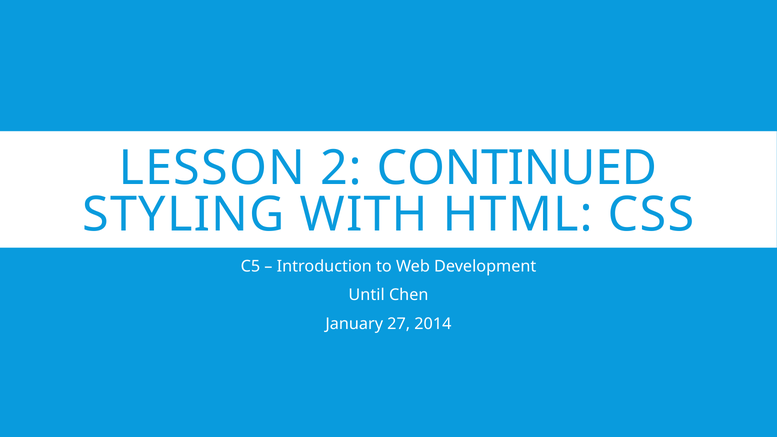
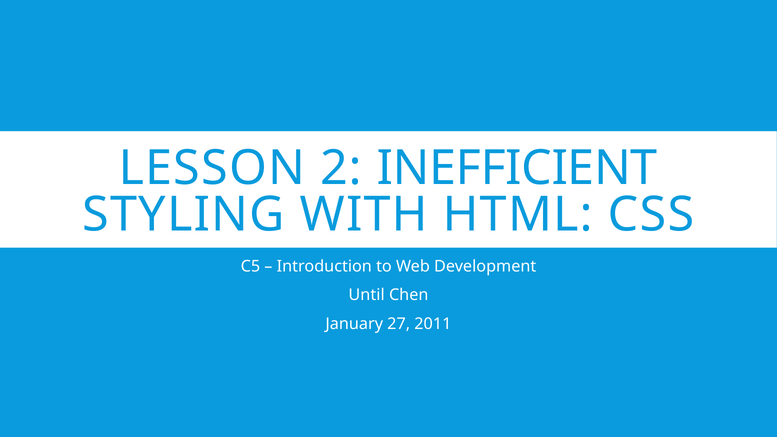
CONTINUED: CONTINUED -> INEFFICIENT (517, 168)
2014: 2014 -> 2011 (433, 324)
